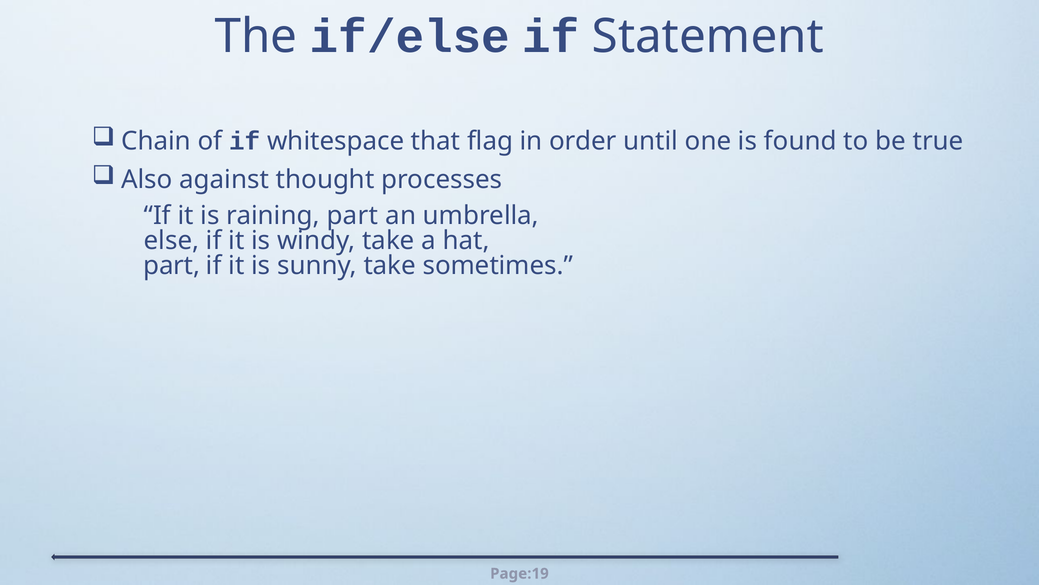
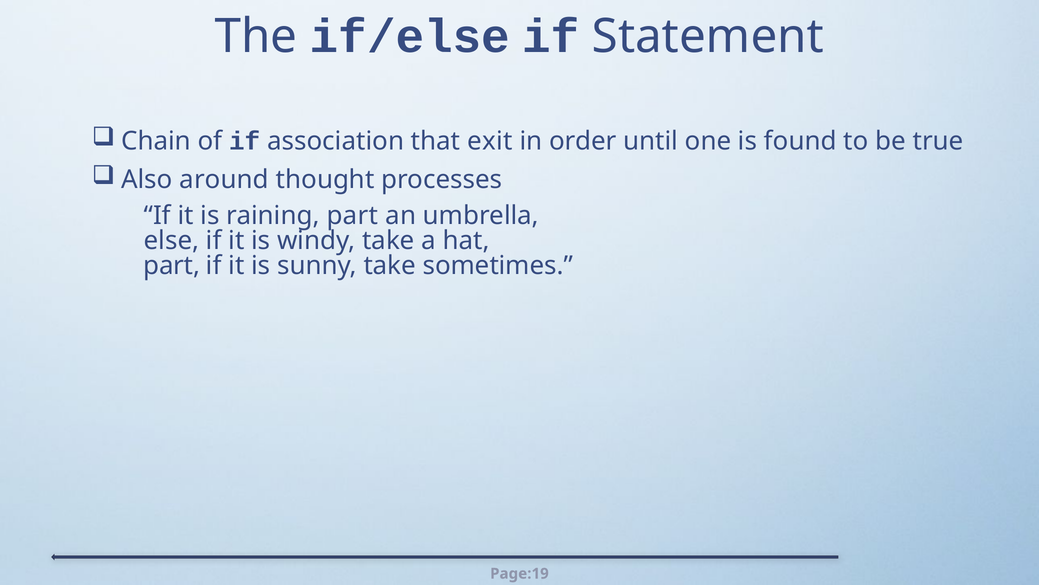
whitespace: whitespace -> association (336, 141)
flag: flag -> exit (490, 141)
against: against -> around (224, 180)
